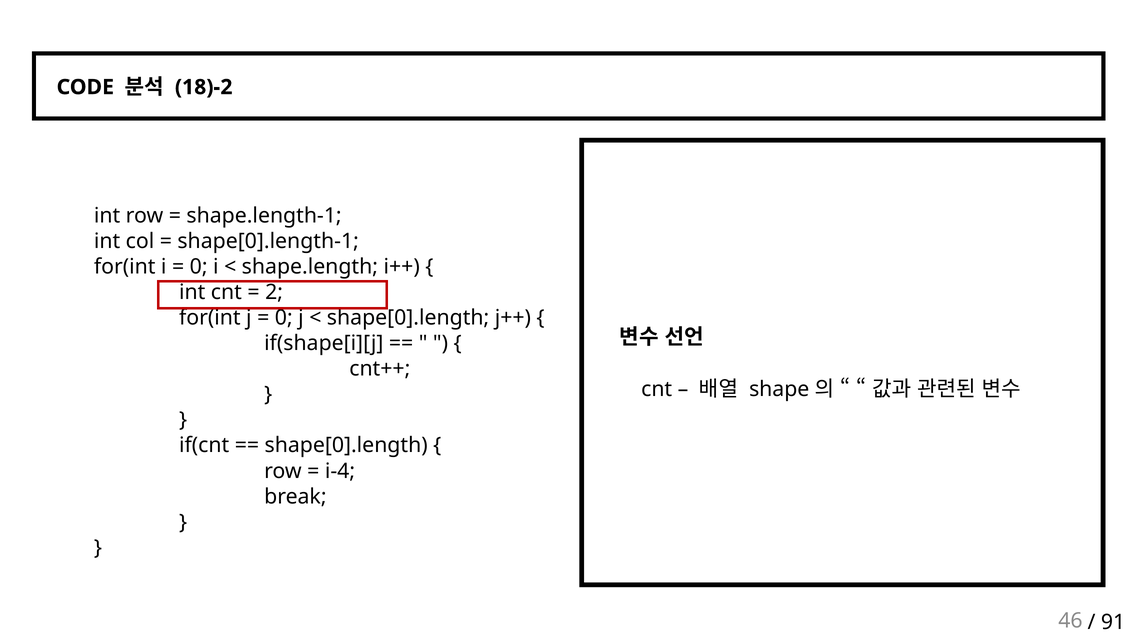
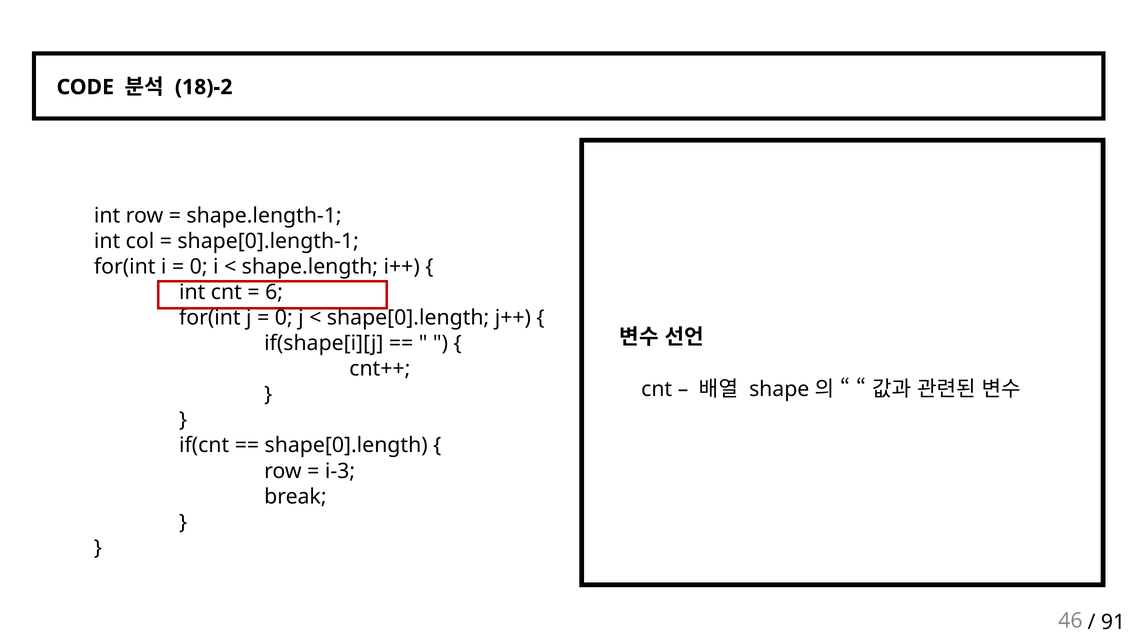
2: 2 -> 6 (274, 293)
i-4: i-4 -> i-3 (340, 471)
